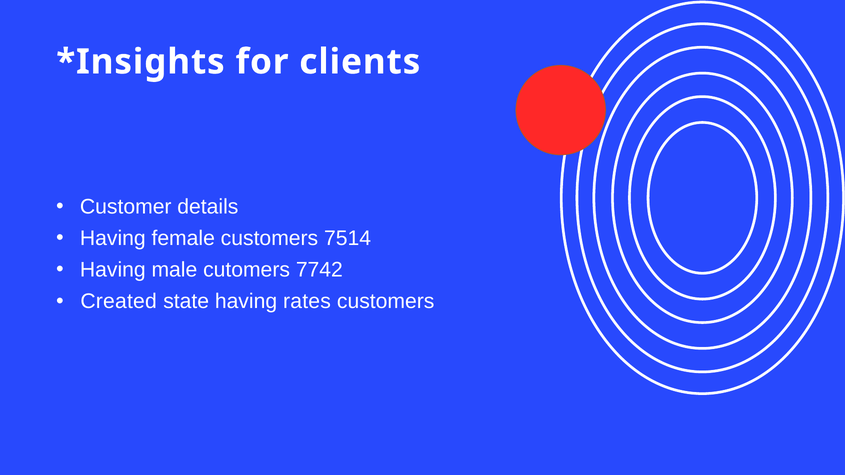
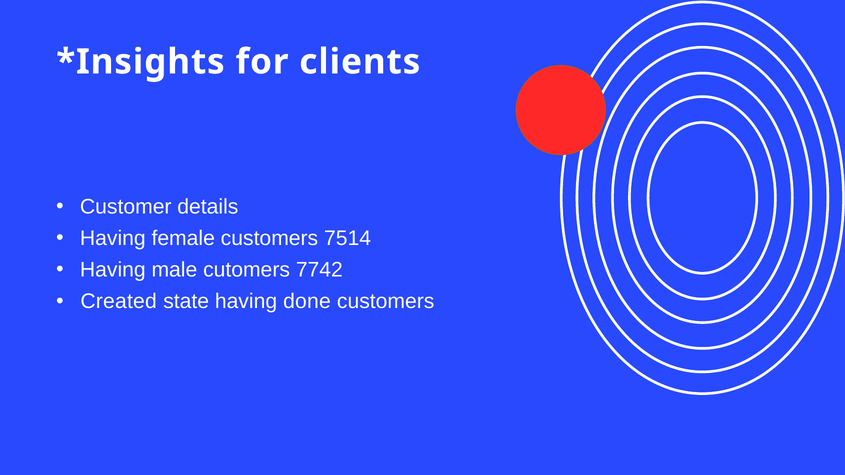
rates: rates -> done (307, 302)
